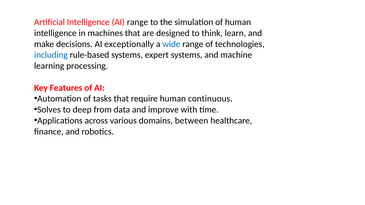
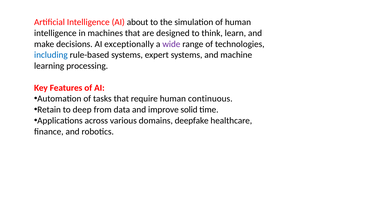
AI range: range -> about (138, 22)
wide colour: blue -> purple (171, 44)
Solves: Solves -> Retain (49, 110)
with: with -> solid (189, 110)
between: between -> deepfake (192, 121)
